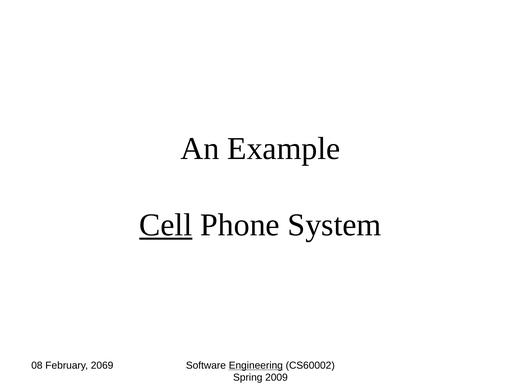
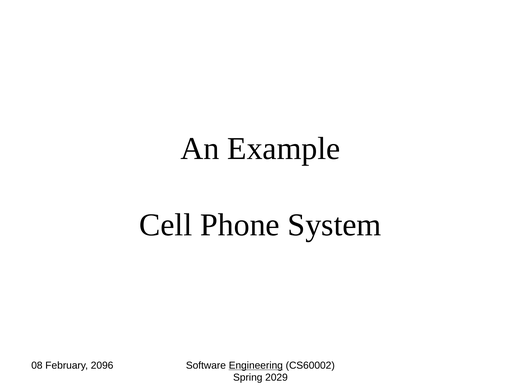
Cell underline: present -> none (166, 225)
2069: 2069 -> 2096 (102, 365)
2009: 2009 -> 2029 (276, 377)
